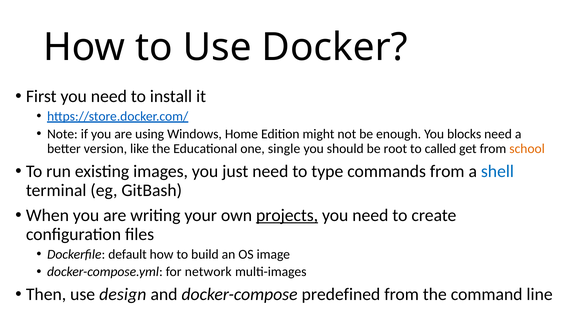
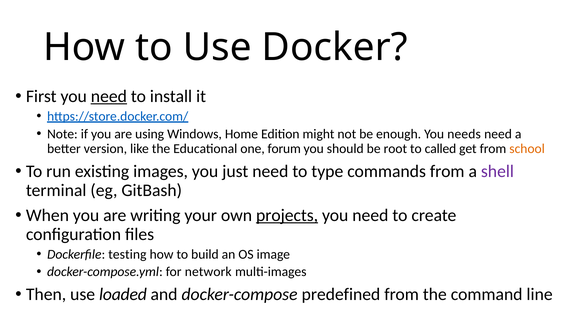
need underline: none -> present (109, 96)
blocks: blocks -> needs (464, 134)
single: single -> forum (284, 148)
shell colour: blue -> purple (497, 171)
default: default -> testing (127, 254)
design: design -> loaded (123, 294)
